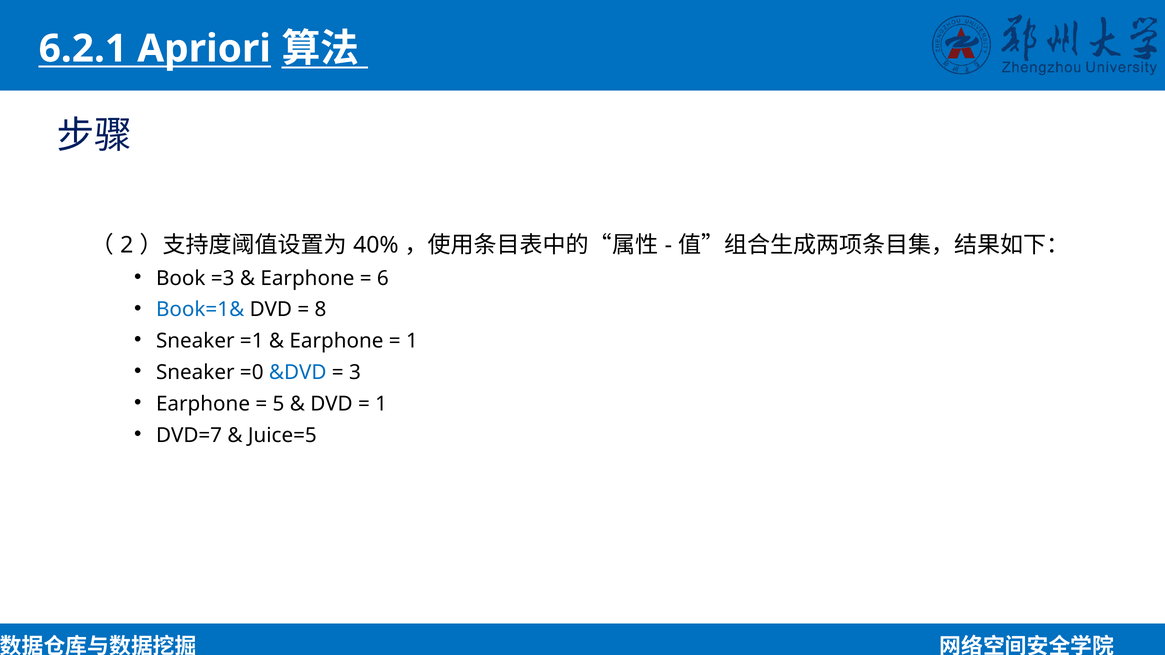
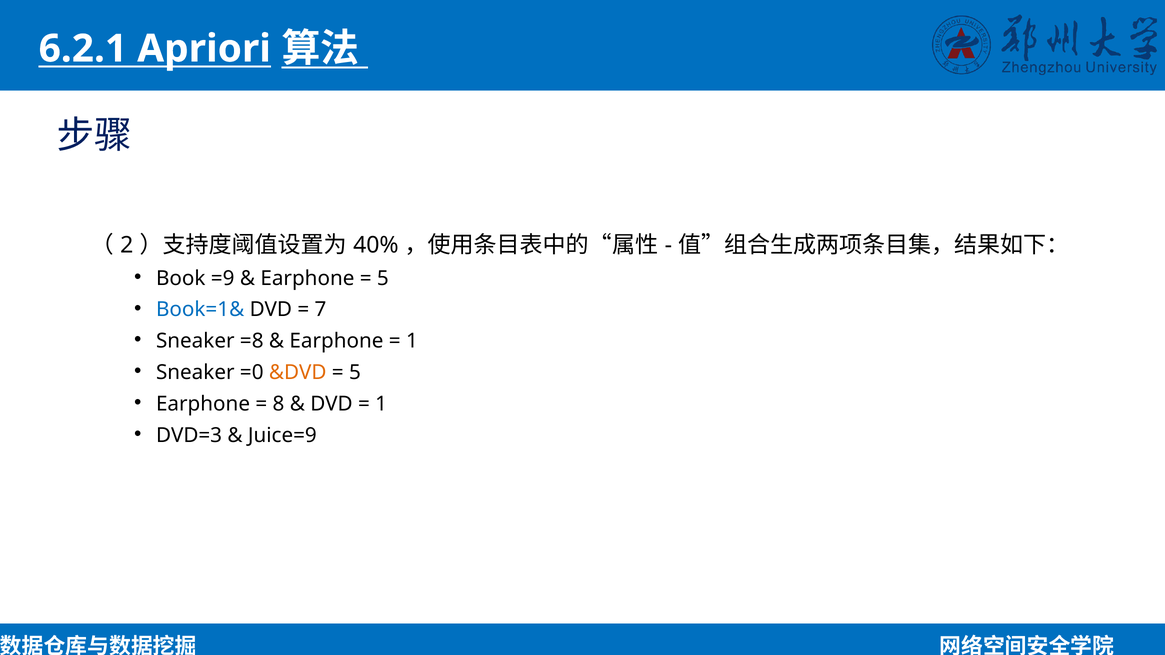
=3: =3 -> =9 (223, 278)
6: 6 -> 5 (383, 278)
8: 8 -> 7 (320, 310)
=1: =1 -> =8 (252, 341)
&DVD colour: blue -> orange (298, 373)
3: 3 -> 5 (355, 373)
5: 5 -> 8 (278, 404)
DVD=7: DVD=7 -> DVD=3 (189, 436)
Juice=5: Juice=5 -> Juice=9 (282, 436)
